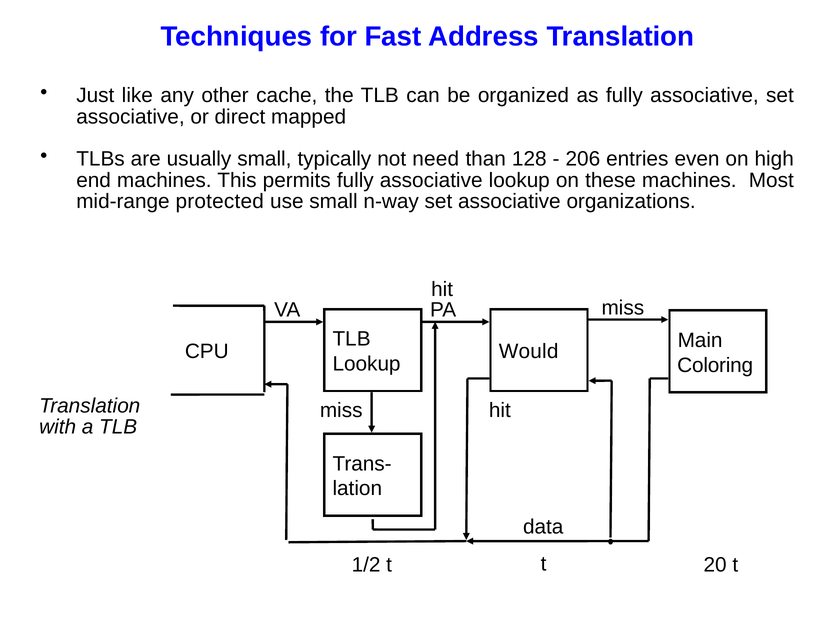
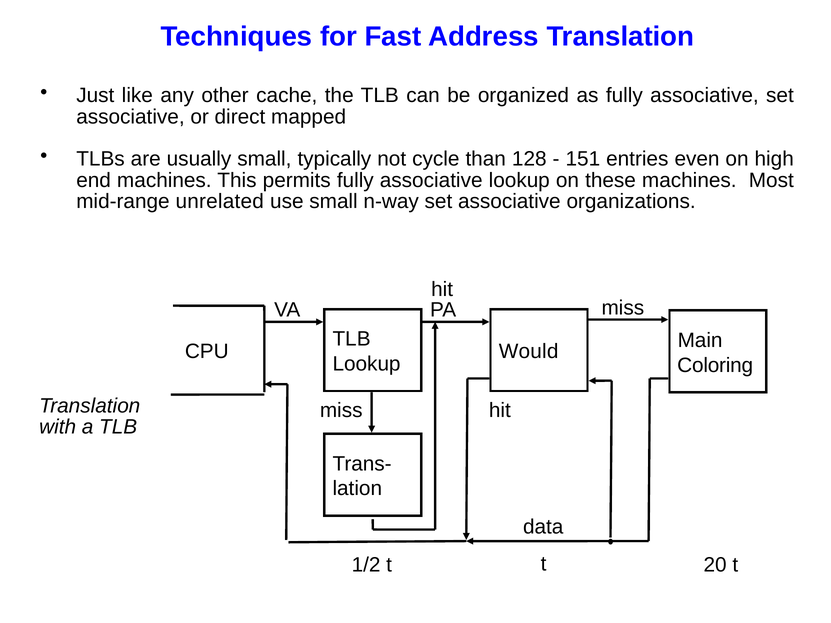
need: need -> cycle (436, 159)
206: 206 -> 151 (583, 159)
protected: protected -> unrelated (220, 201)
